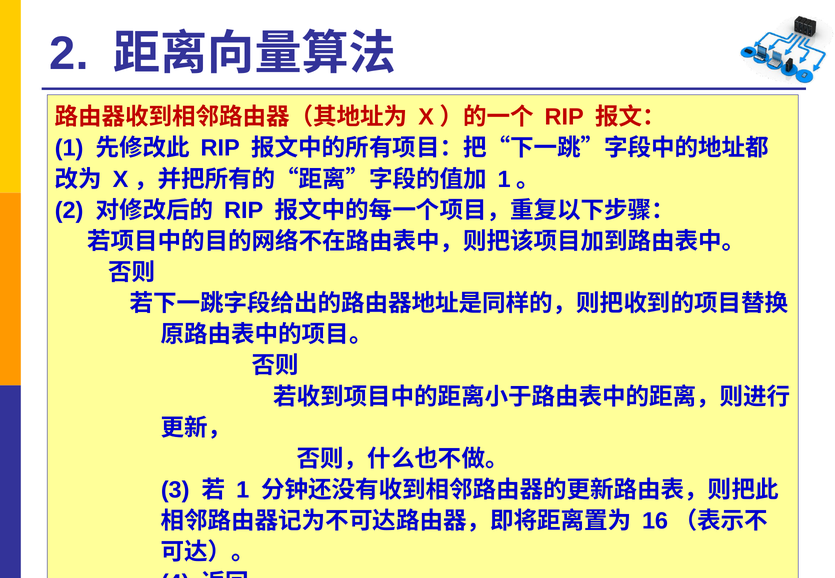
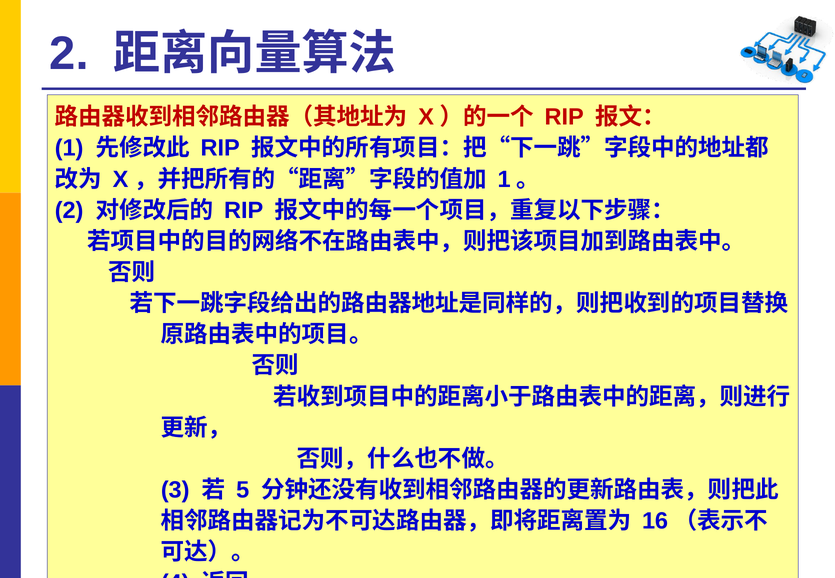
1: 1 -> 5 (243, 490)
